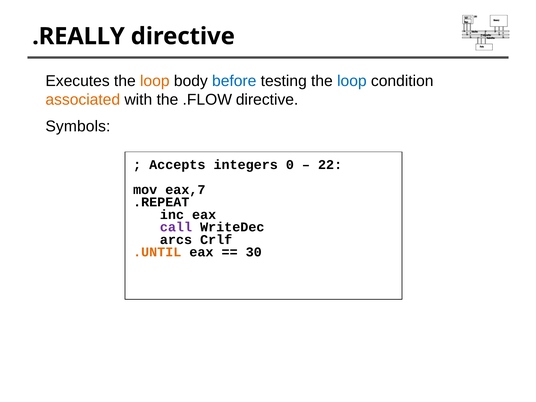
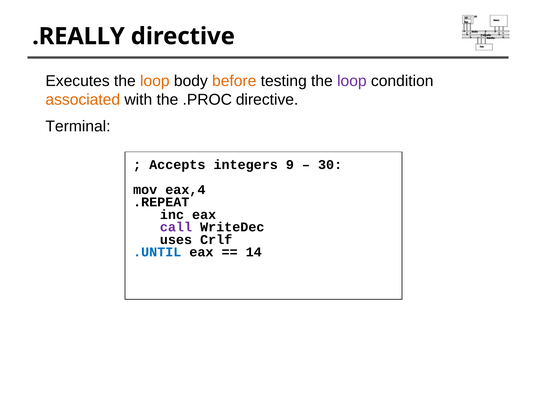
before colour: blue -> orange (234, 81)
loop colour: blue -> purple (352, 81)
.FLOW: .FLOW -> .PROC (207, 100)
Symbols: Symbols -> Terminal (78, 126)
0: 0 -> 9 (290, 165)
22: 22 -> 30 (330, 165)
eax,7: eax,7 -> eax,4 (185, 190)
arcs: arcs -> uses (176, 240)
.UNTIL colour: orange -> blue (157, 252)
30: 30 -> 14 (254, 252)
